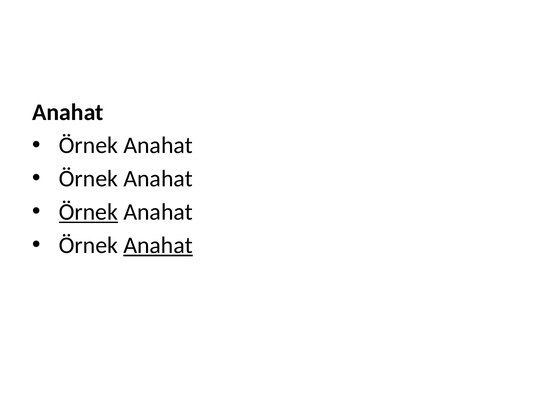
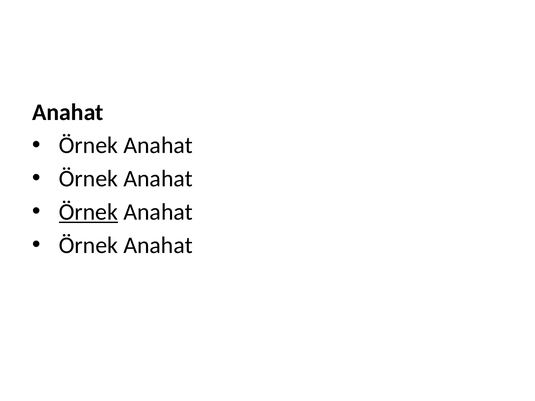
Anahat underline: present -> none (158, 245)
